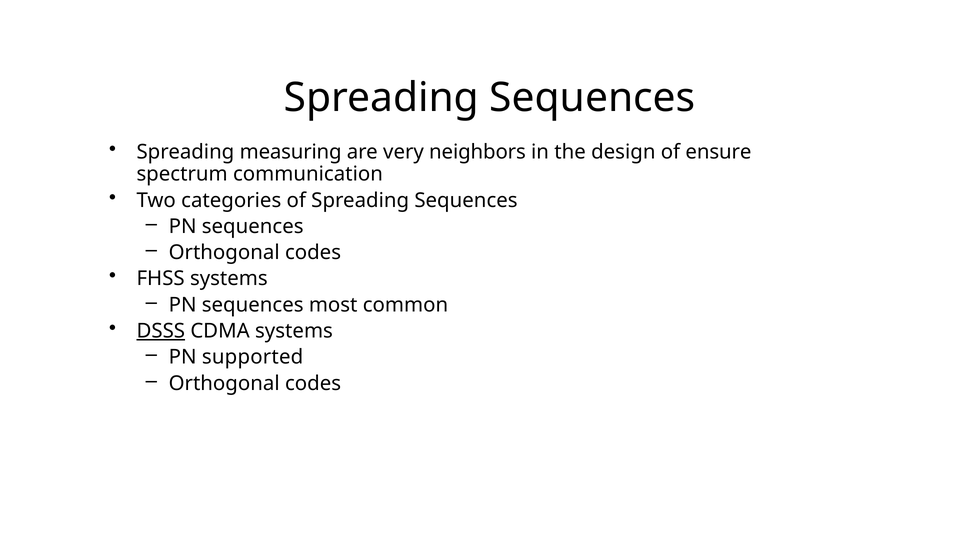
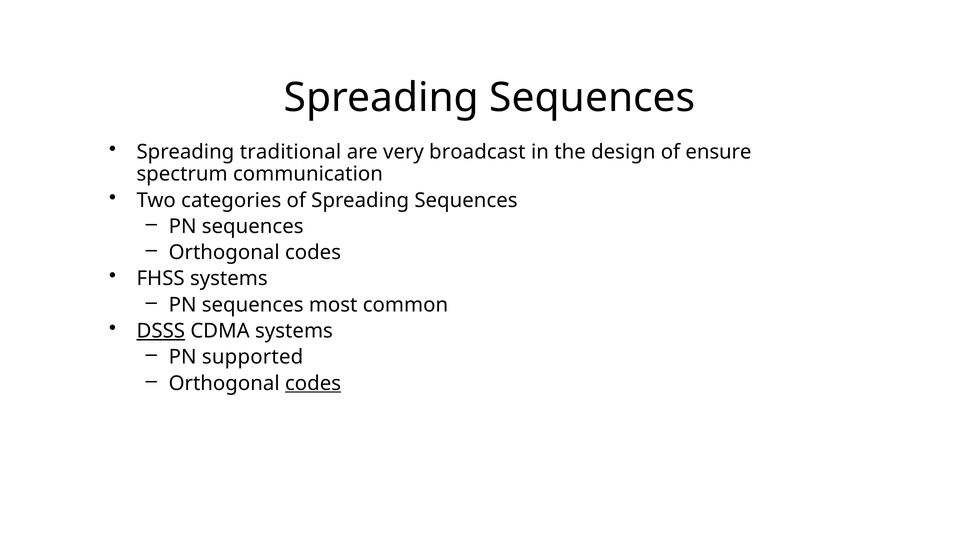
measuring: measuring -> traditional (290, 152)
neighbors: neighbors -> broadcast (477, 152)
codes underline: none -> present (313, 383)
